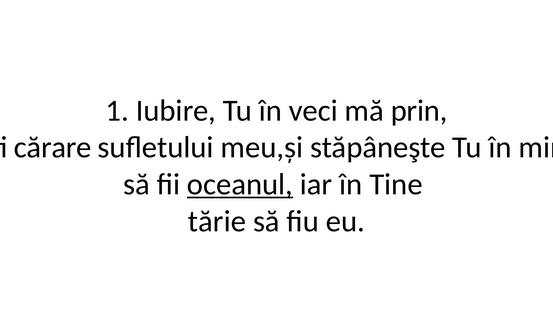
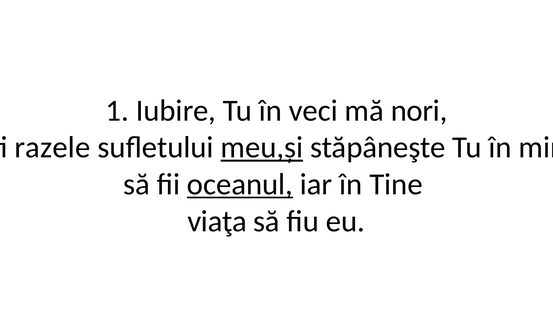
prin: prin -> nori (419, 111)
cărare: cărare -> razele (52, 148)
meu,și underline: none -> present (262, 148)
tărie: tărie -> viaţa (217, 221)
